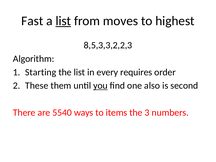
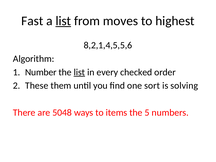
8,5,3,3,2,2,3: 8,5,3,3,2,2,3 -> 8,2,1,4,5,5,6 (108, 45)
Starting: Starting -> Number (41, 72)
list underline: none -> present (79, 72)
requires: requires -> checked (136, 72)
you underline: present -> none (100, 86)
also: also -> sort (152, 86)
second: second -> solving (184, 86)
5540: 5540 -> 5048 (62, 113)
3: 3 -> 5 (147, 113)
